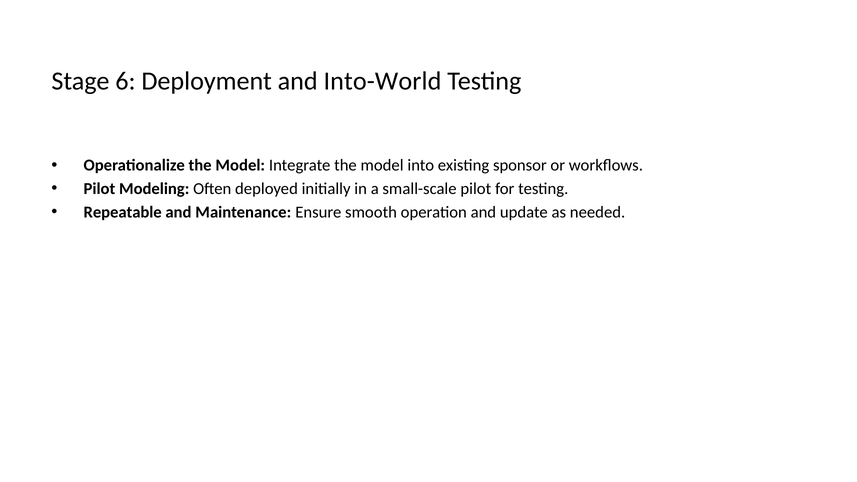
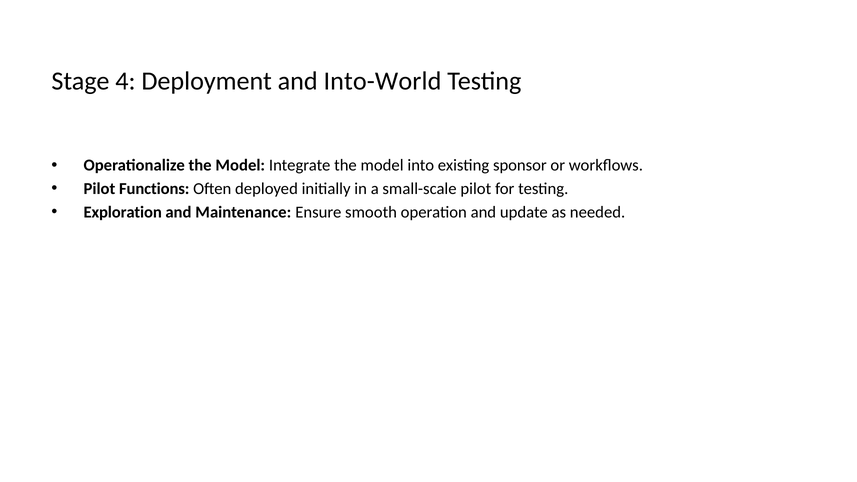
6: 6 -> 4 (125, 81)
Modeling: Modeling -> Functions (154, 189)
Repeatable: Repeatable -> Exploration (123, 212)
